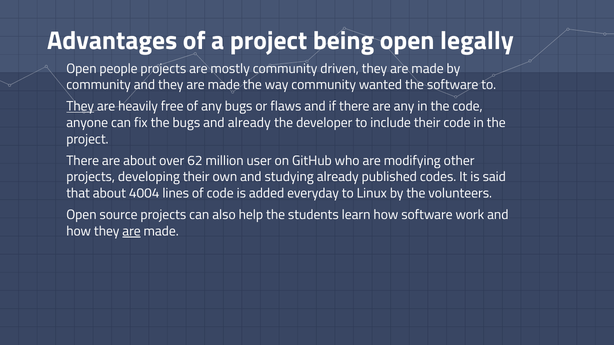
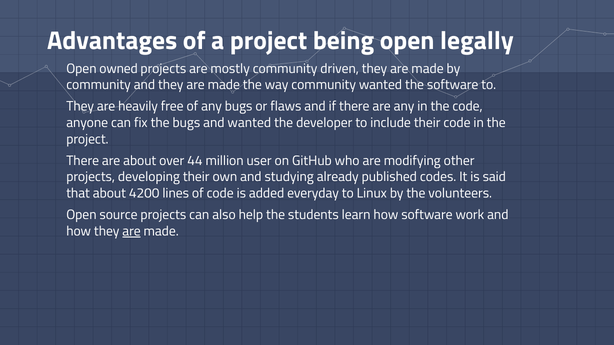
people: people -> owned (119, 69)
They underline: present -> none (80, 107)
and already: already -> wanted (249, 123)
62: 62 -> 44 (195, 161)
4004: 4004 -> 4200 (144, 194)
